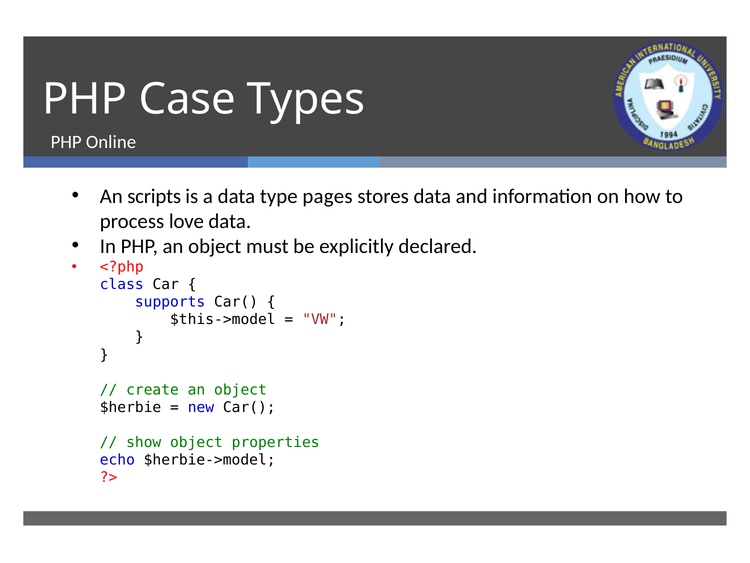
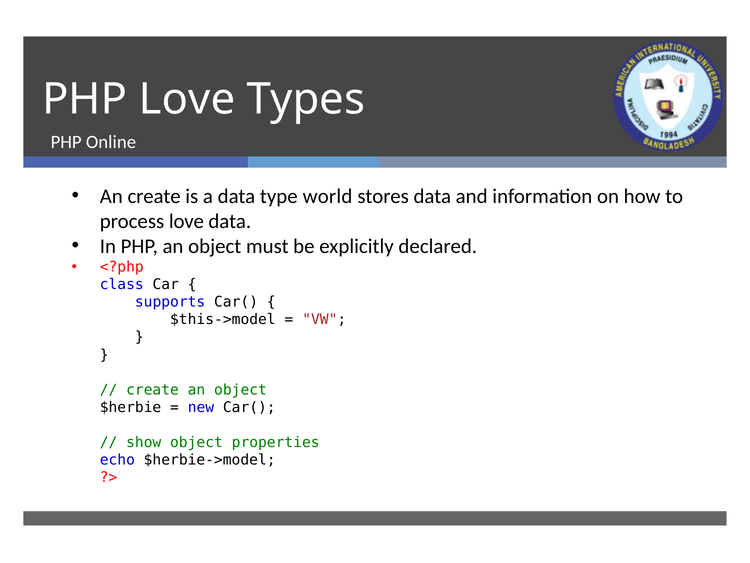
PHP Case: Case -> Love (187, 99)
An scripts: scripts -> create (154, 196)
pages: pages -> world (328, 196)
